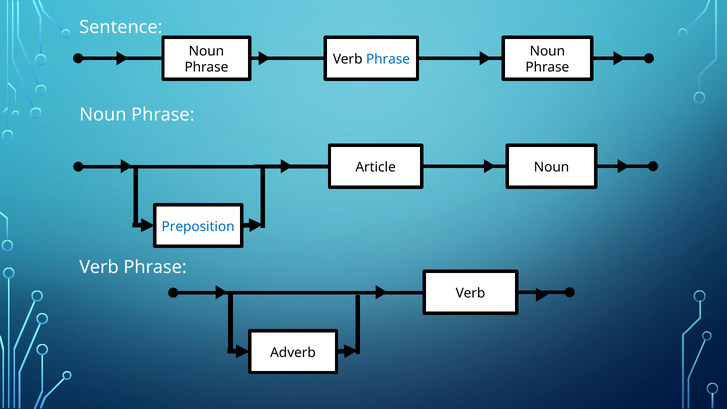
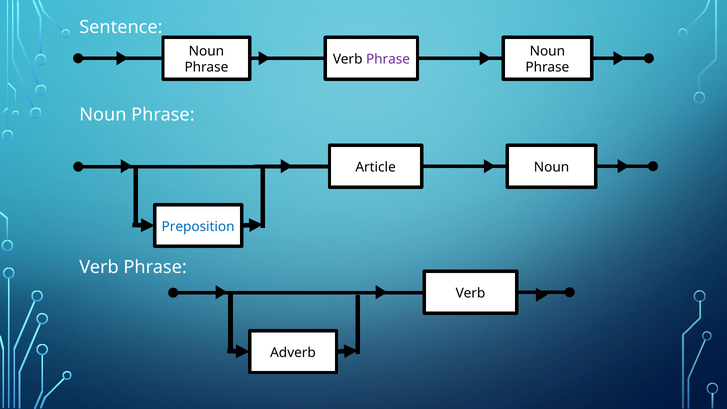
Phrase colour: blue -> purple (388, 59)
